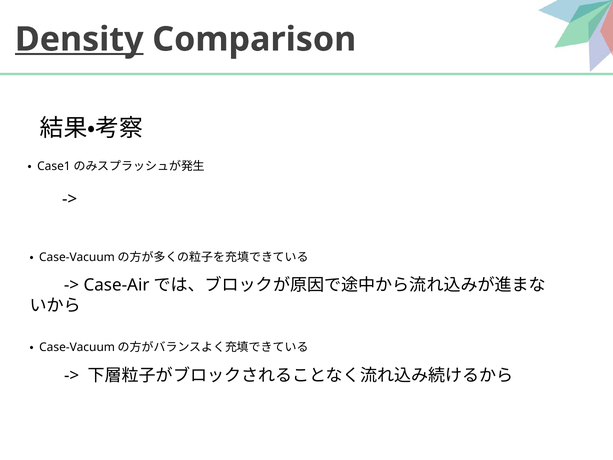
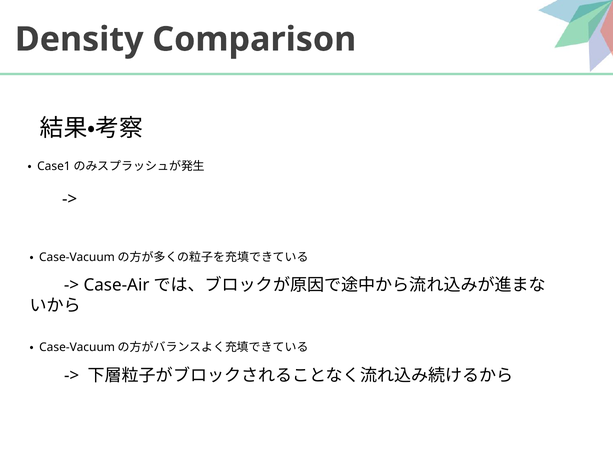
Density underline: present -> none (79, 39)
